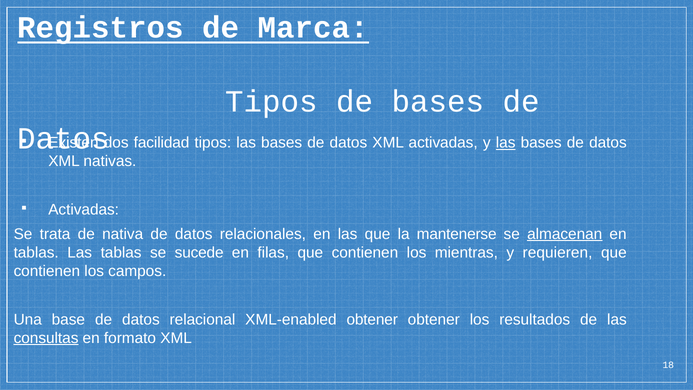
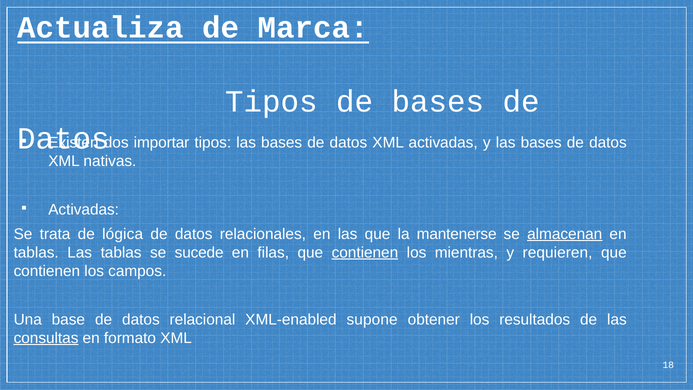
Registros: Registros -> Actualiza (101, 28)
facilidad: facilidad -> importar (162, 143)
las underline: present -> none (506, 143)
nativa: nativa -> lógica (123, 234)
contienen underline: none -> present (365, 252)
XML-enabled obtener: obtener -> supone (372, 319)
